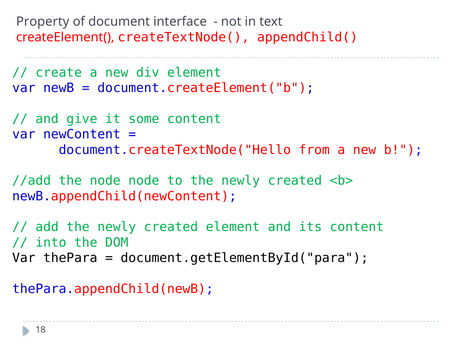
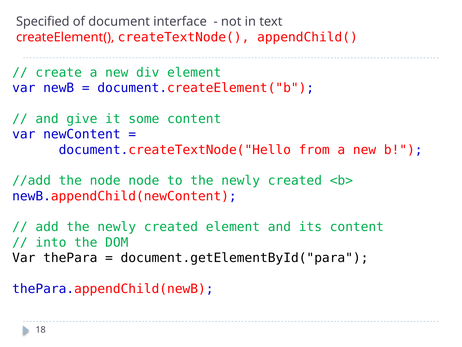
Property: Property -> Specified (43, 22)
